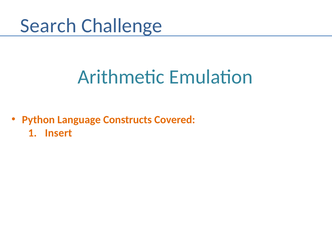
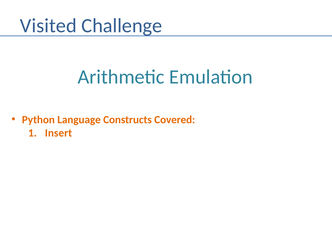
Search: Search -> Visited (48, 26)
